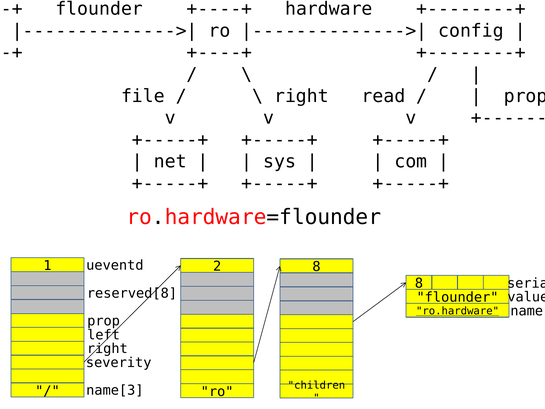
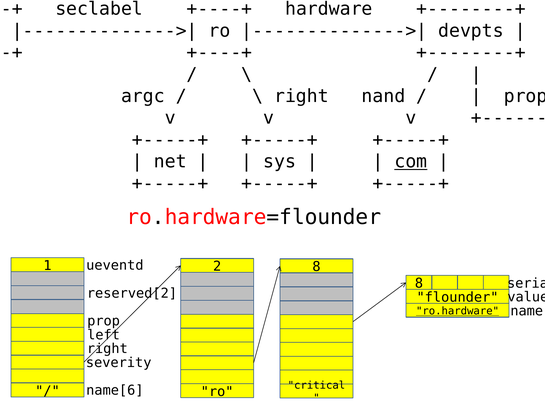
flounder: flounder -> seclabel (99, 9)
config: config -> devpts (471, 31)
file: file -> argc (143, 96)
read: read -> nand (384, 96)
com underline: none -> present (411, 162)
reserved[8: reserved[8 -> reserved[2 (132, 293)
children: children -> critical (316, 385)
name[3: name[3 -> name[6 (115, 390)
